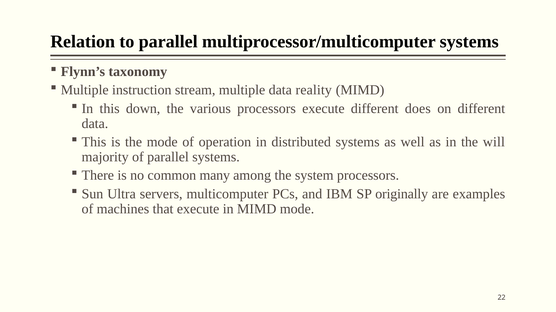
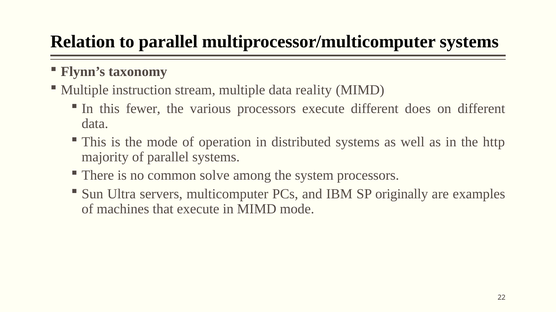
down: down -> fewer (143, 109)
will: will -> http (494, 142)
many: many -> solve (215, 176)
